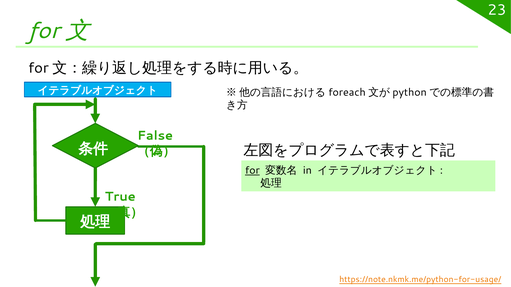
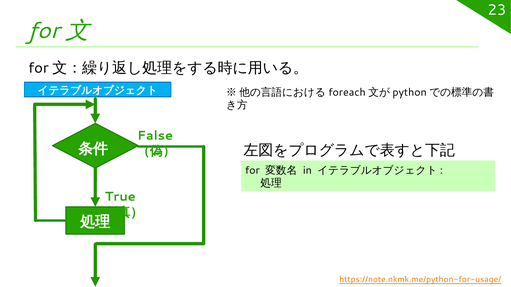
for underline: present -> none (252, 171)
